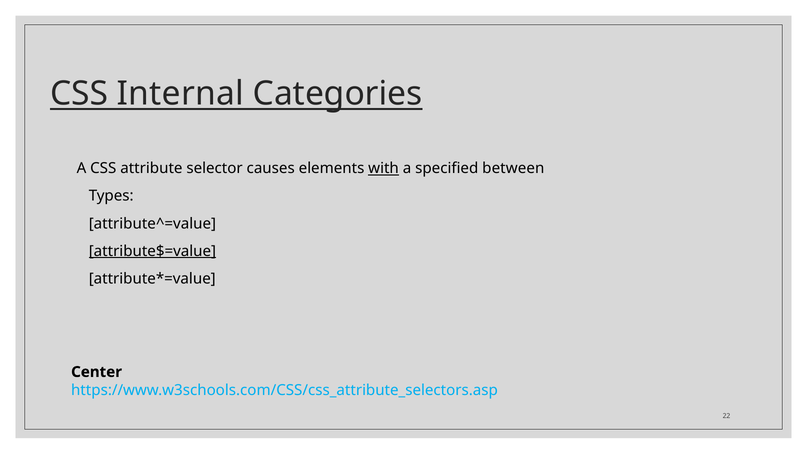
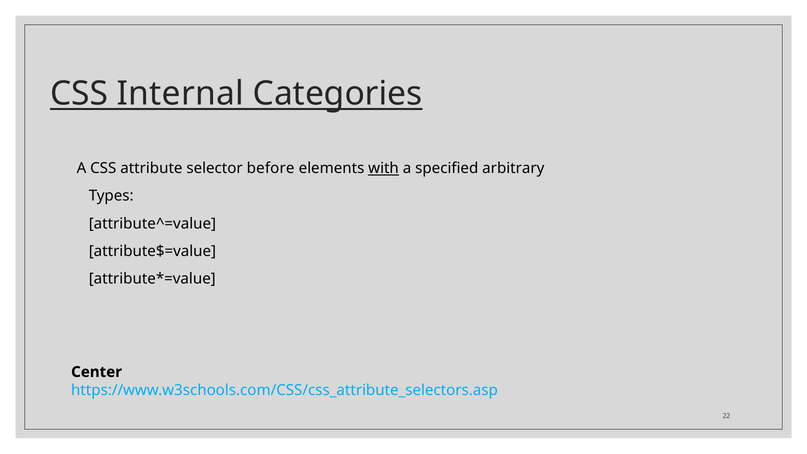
causes: causes -> before (271, 168)
between: between -> arbitrary (513, 168)
attribute$=value underline: present -> none (152, 251)
